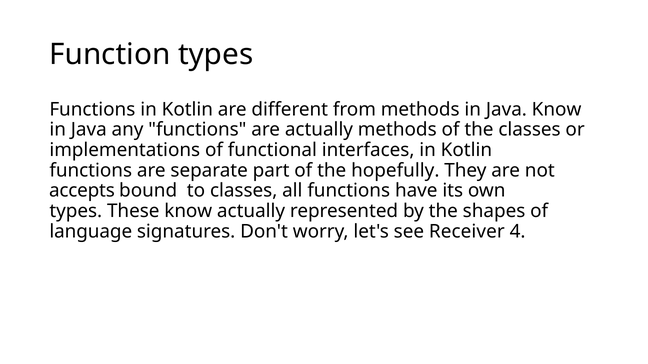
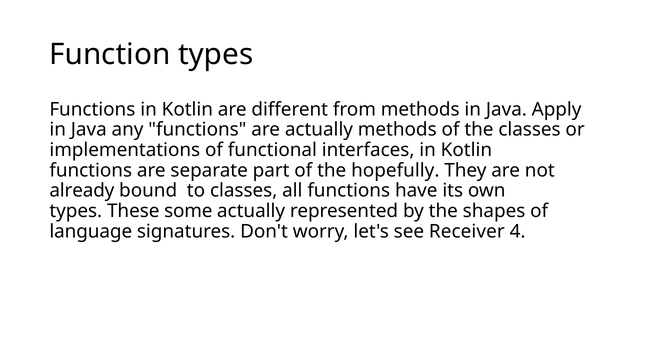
Java Know: Know -> Apply (557, 110)
accepts: accepts -> already (82, 191)
These know: know -> some (188, 211)
